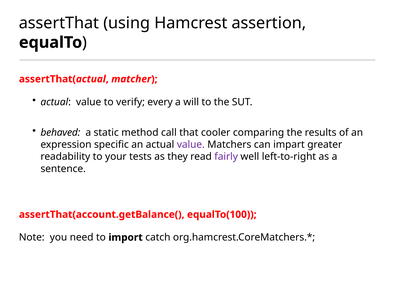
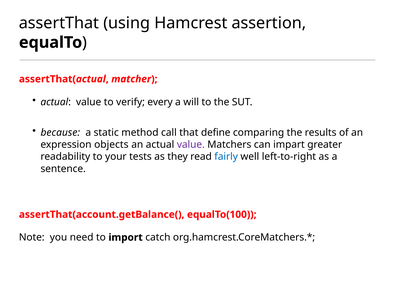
behaved: behaved -> because (60, 132)
cooler: cooler -> define (216, 132)
specific: specific -> objects (111, 144)
fairly colour: purple -> blue (226, 156)
